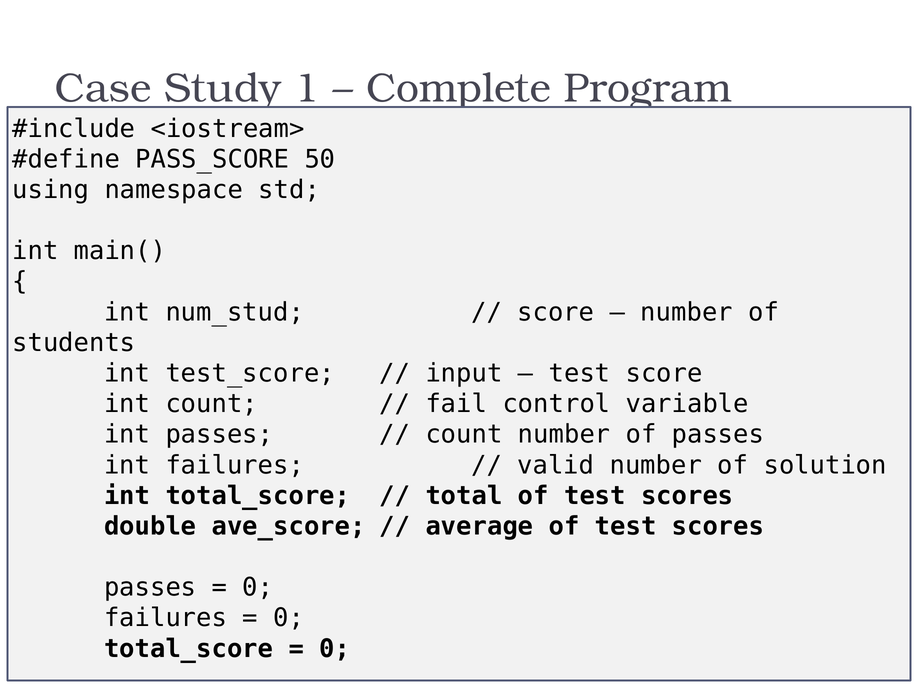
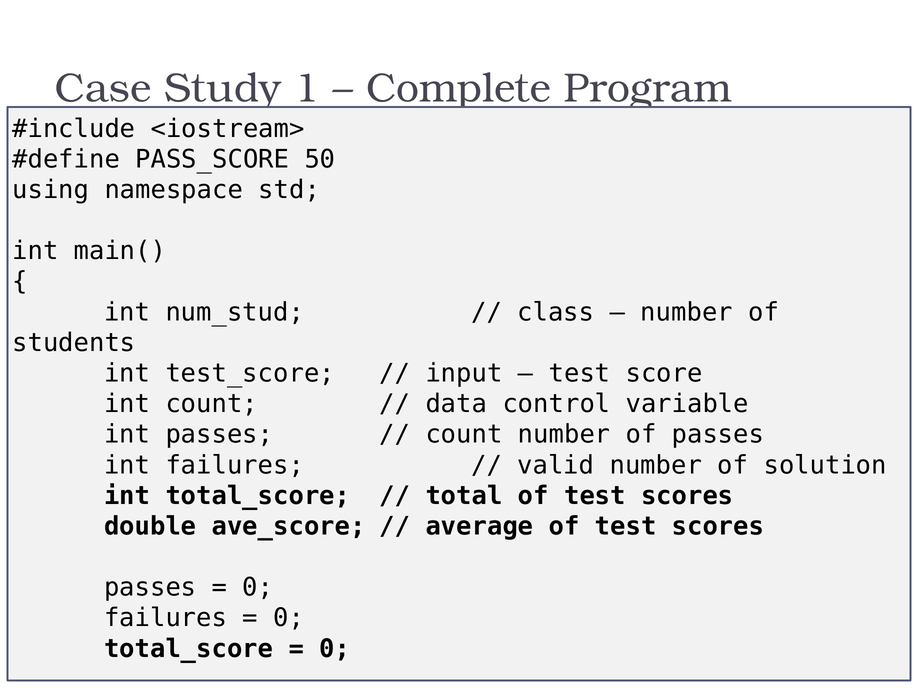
score: score -> class (556, 312)
fail: fail -> data (456, 404)
